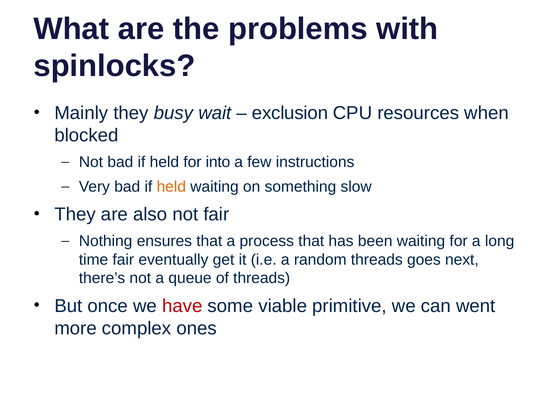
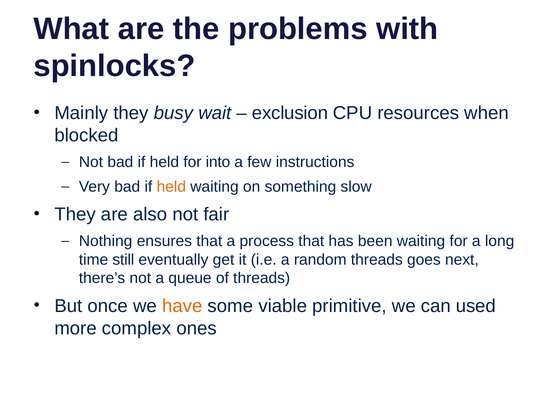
time fair: fair -> still (123, 260)
have colour: red -> orange (182, 306)
went: went -> used (476, 306)
